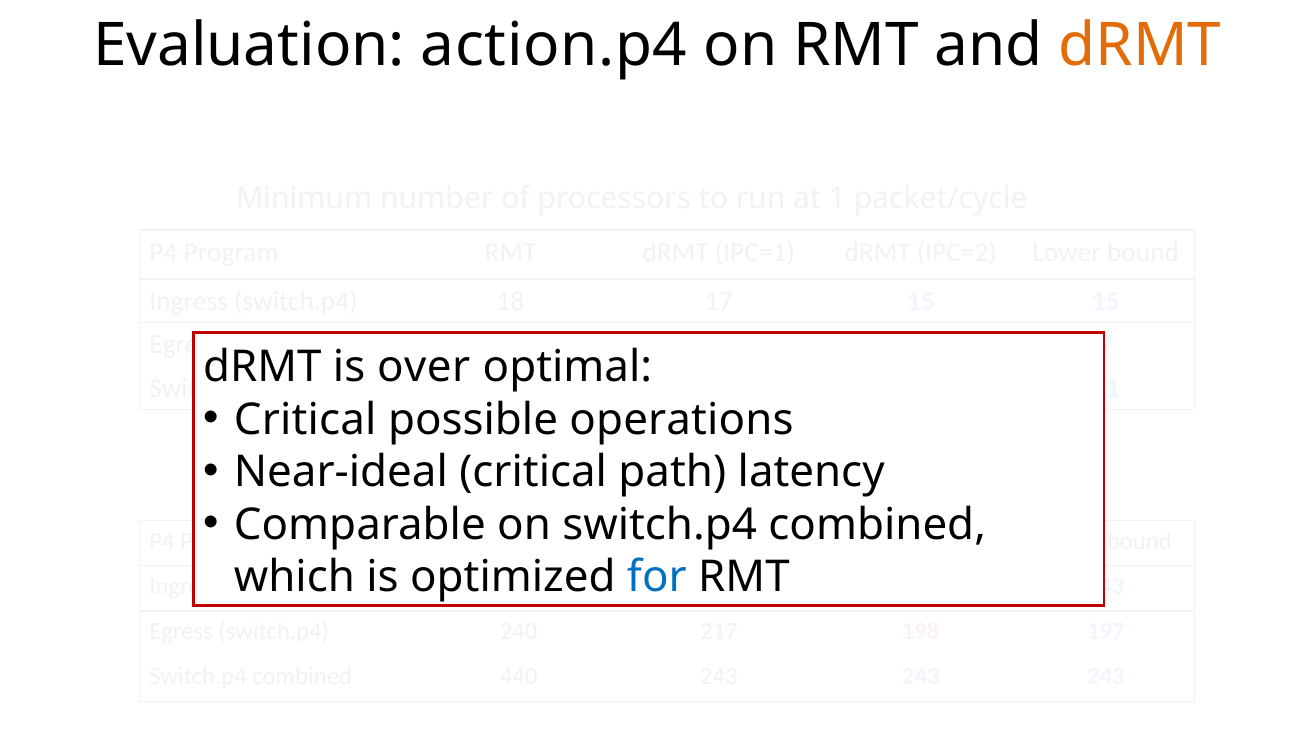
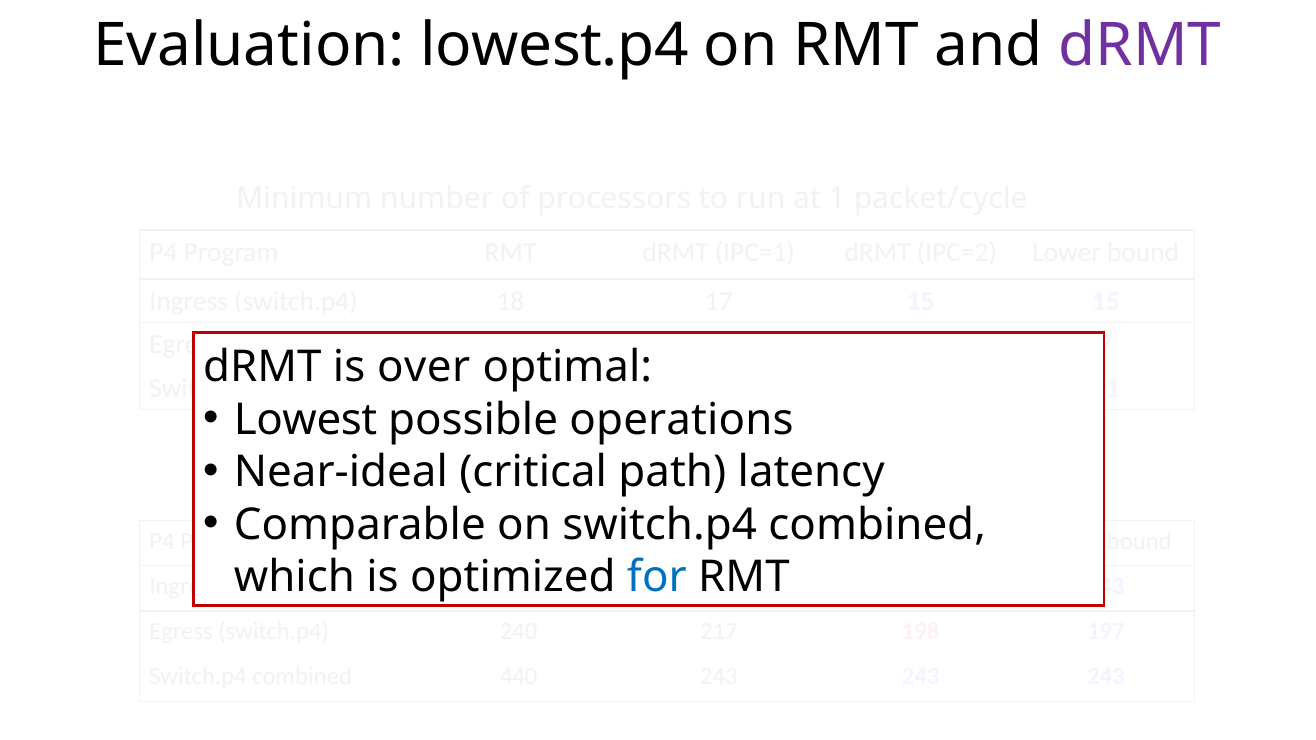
action.p4: action.p4 -> lowest.p4 (555, 45)
dRMT colour: orange -> purple (1140, 45)
Critical: Critical -> Lowest (306, 420)
